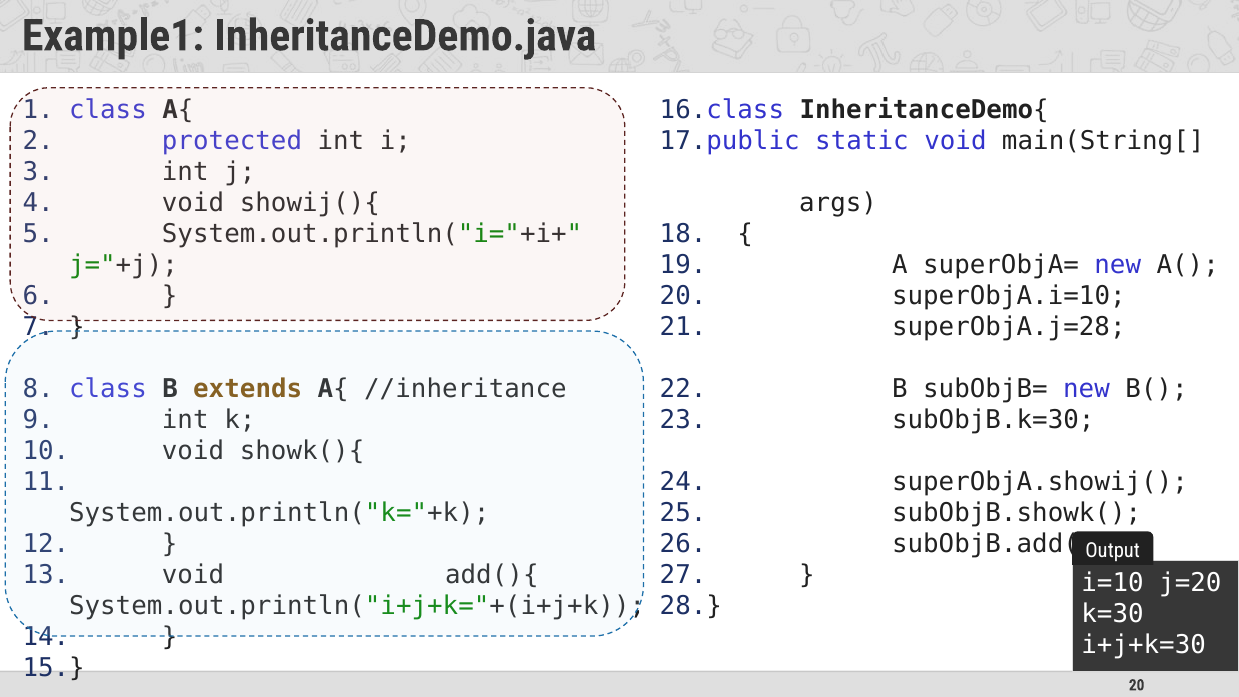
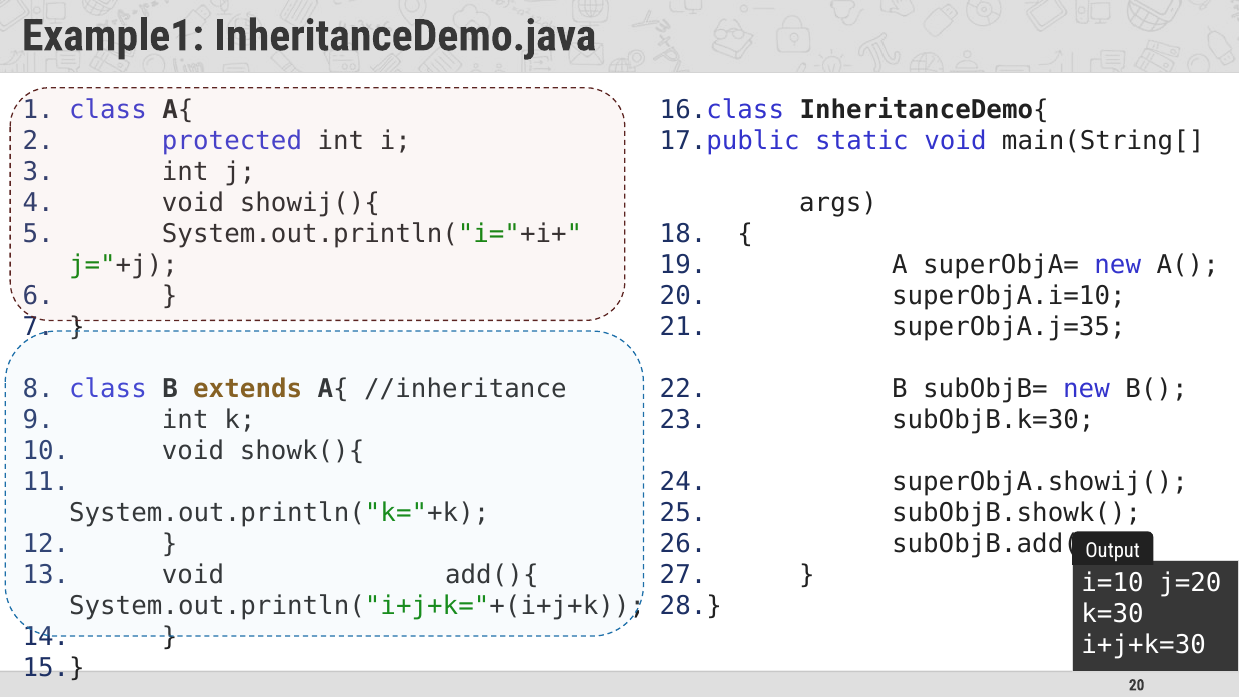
superObjA.j=28: superObjA.j=28 -> superObjA.j=35 (1009, 327)
